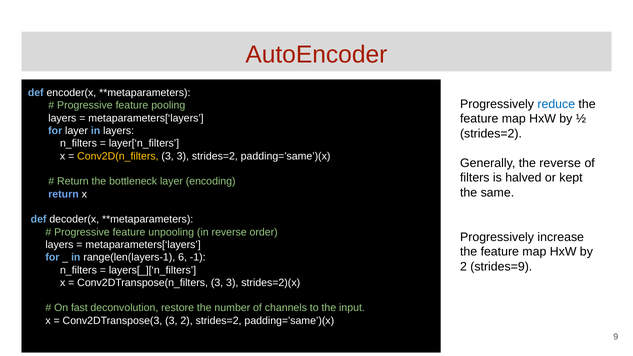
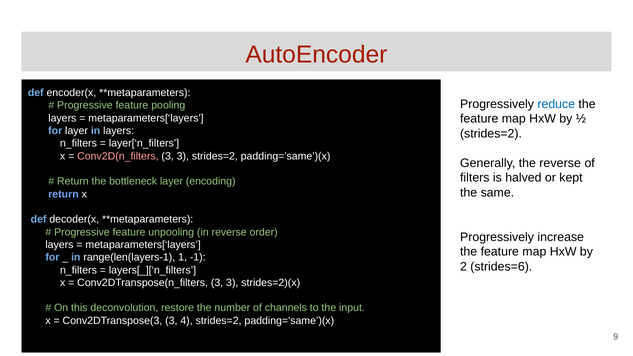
Conv2D(n_filters colour: yellow -> pink (118, 156)
6: 6 -> 1 (183, 257)
strides=9: strides=9 -> strides=6 (501, 267)
fast: fast -> this (79, 308)
3 2: 2 -> 4 (187, 321)
